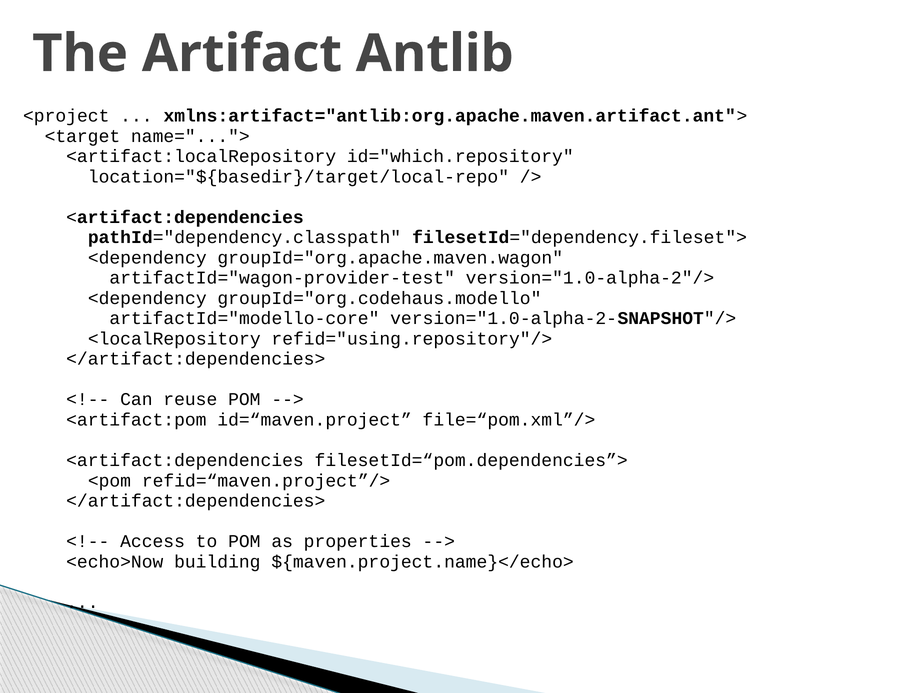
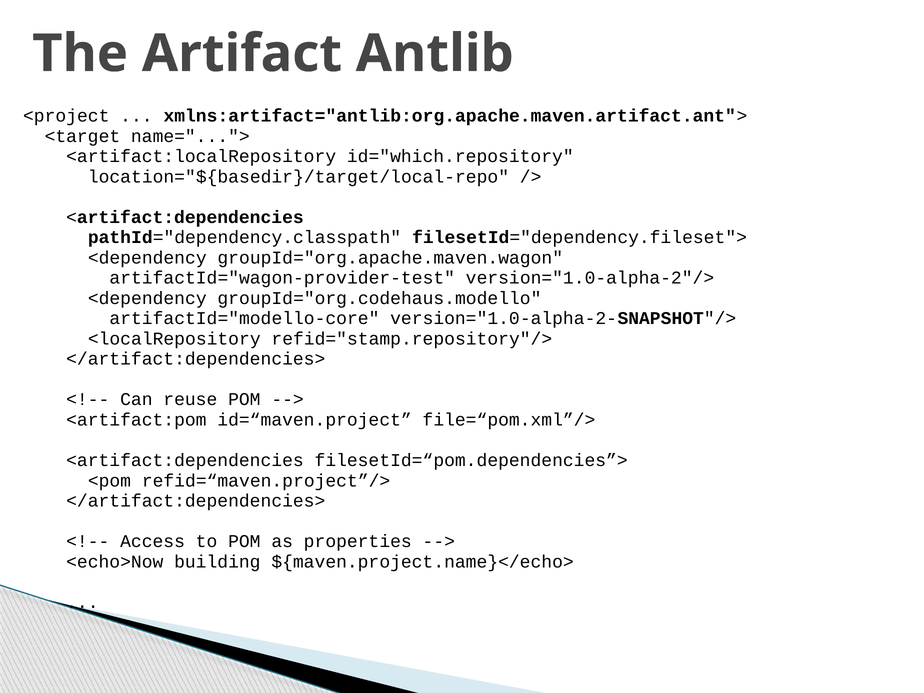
refid="using.repository"/>: refid="using.repository"/> -> refid="stamp.repository"/> (412, 339)
